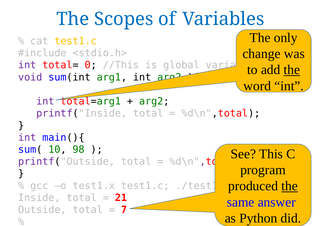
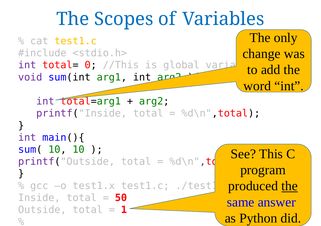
the underline: present -> none (292, 70)
10 98: 98 -> 10 (79, 150)
21: 21 -> 50 (121, 198)
7: 7 -> 1 (124, 210)
